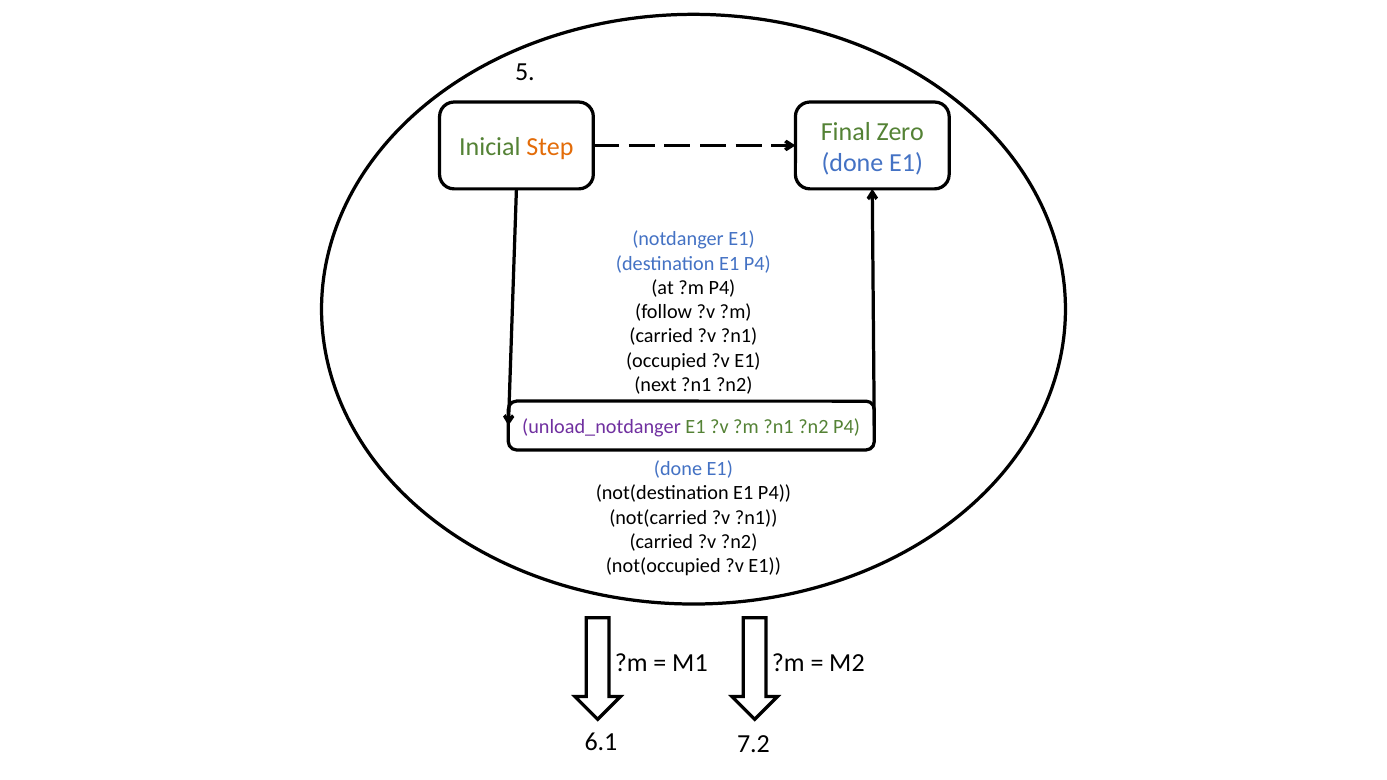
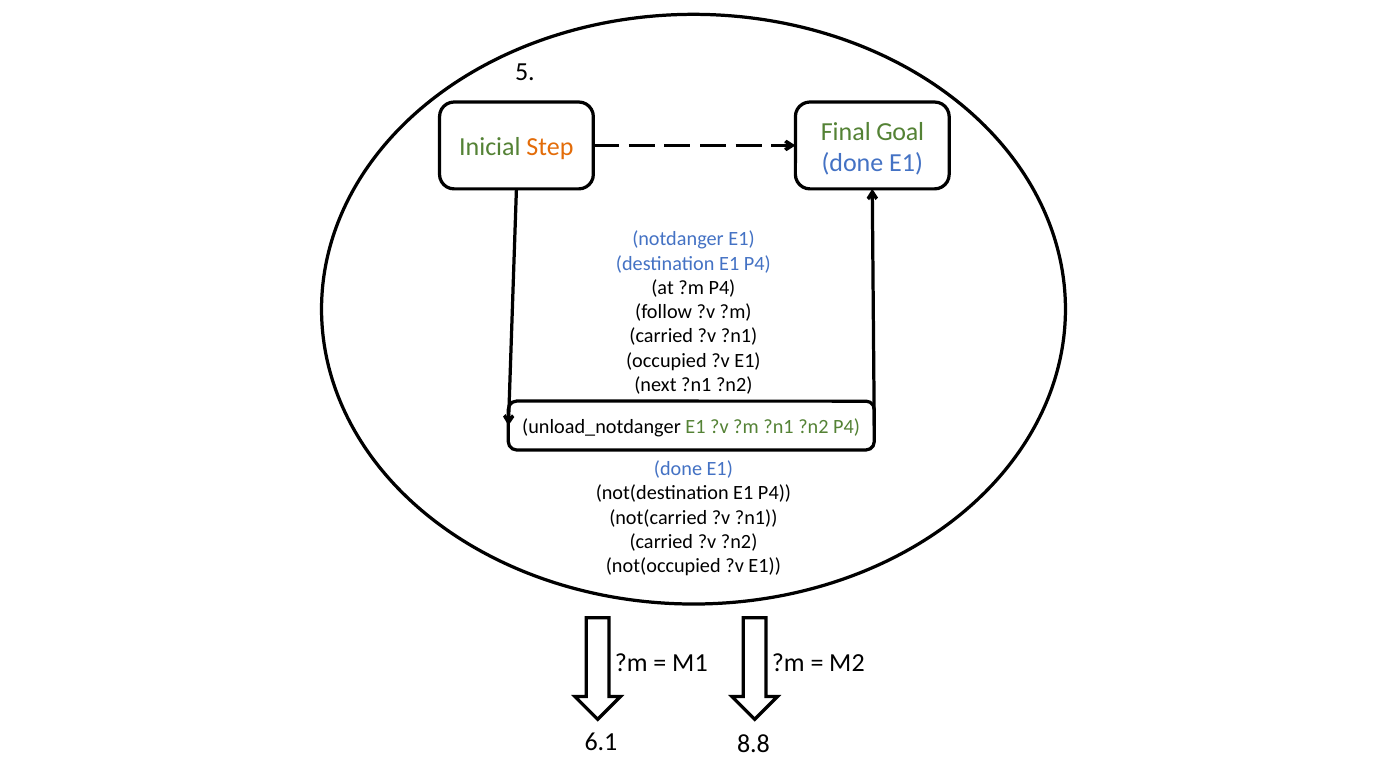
Zero: Zero -> Goal (900, 132)
unload_notdanger colour: purple -> black (602, 427)
7.2: 7.2 -> 8.8 (753, 744)
